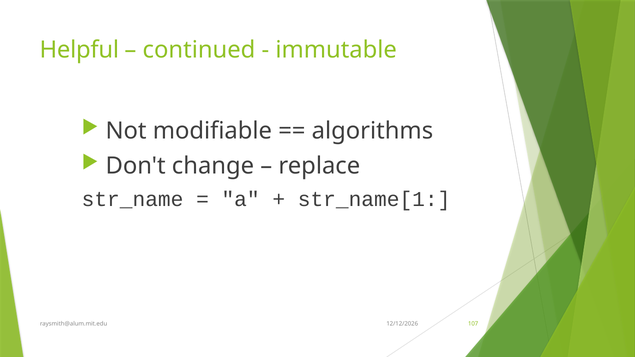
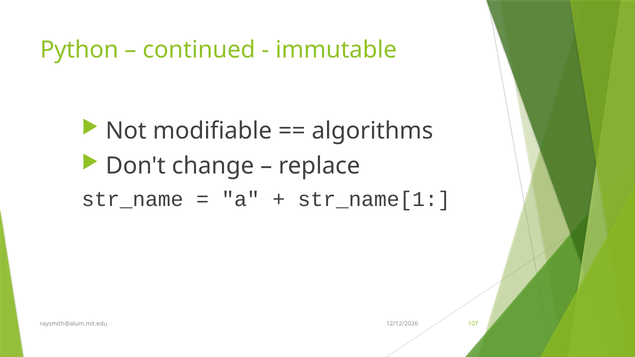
Helpful: Helpful -> Python (79, 50)
